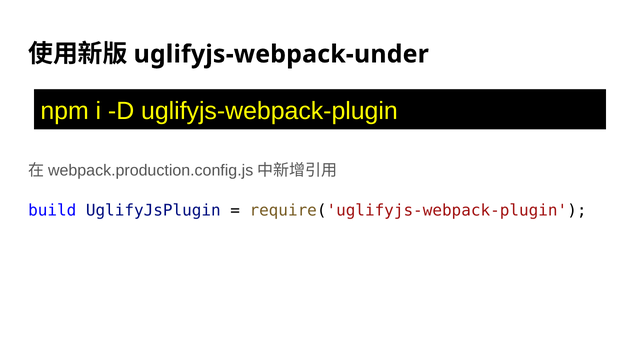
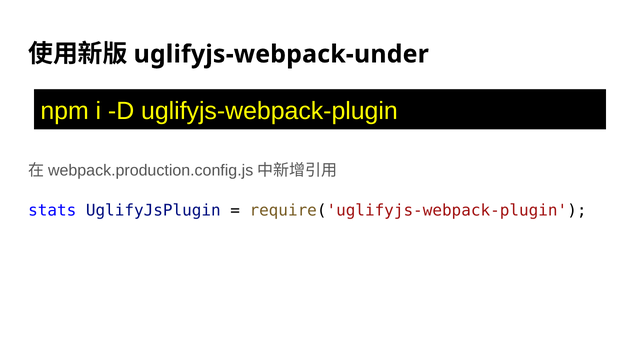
build: build -> stats (52, 210)
